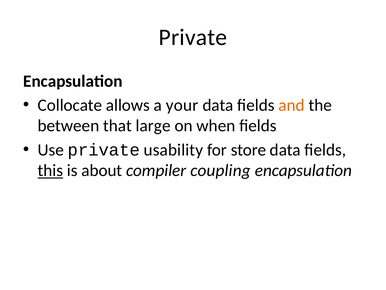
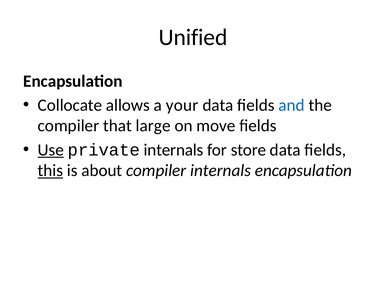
Private: Private -> Unified (193, 37)
and colour: orange -> blue (292, 105)
between: between -> compiler (68, 126)
when: when -> move (216, 126)
Use underline: none -> present (51, 150)
private usability: usability -> internals (174, 150)
compiler coupling: coupling -> internals (221, 170)
